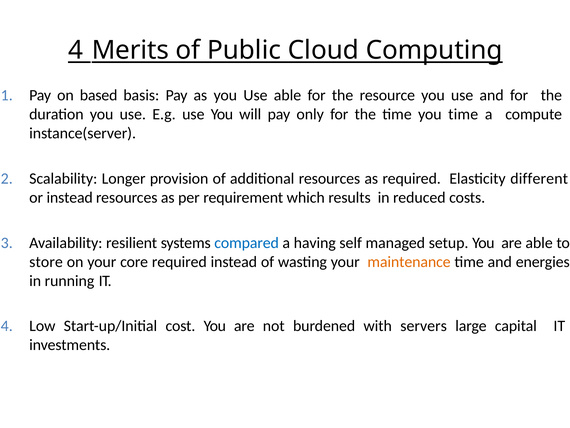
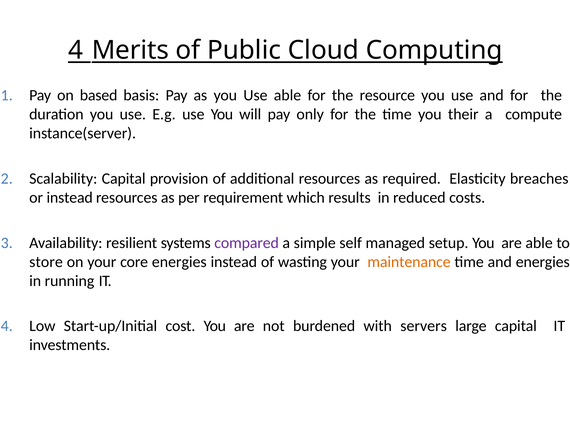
you time: time -> their (463, 114)
Scalability Longer: Longer -> Capital (124, 178)
different: different -> breaches (539, 178)
compared colour: blue -> purple (247, 243)
having: having -> simple (315, 243)
core required: required -> energies (179, 262)
